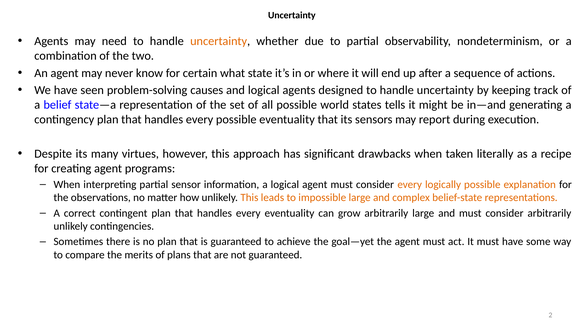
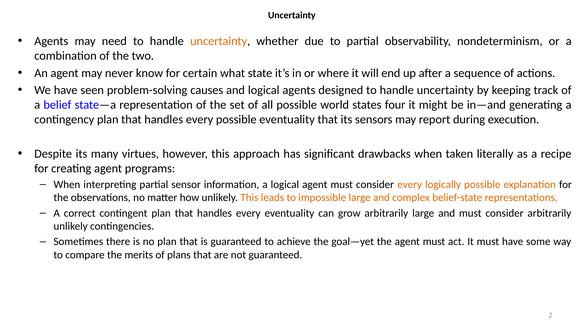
tells: tells -> four (395, 105)
